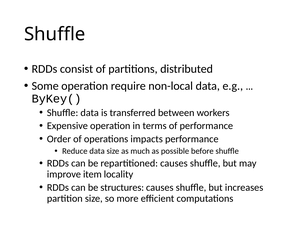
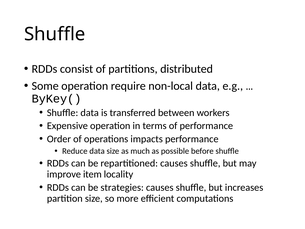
structures: structures -> strategies (122, 187)
